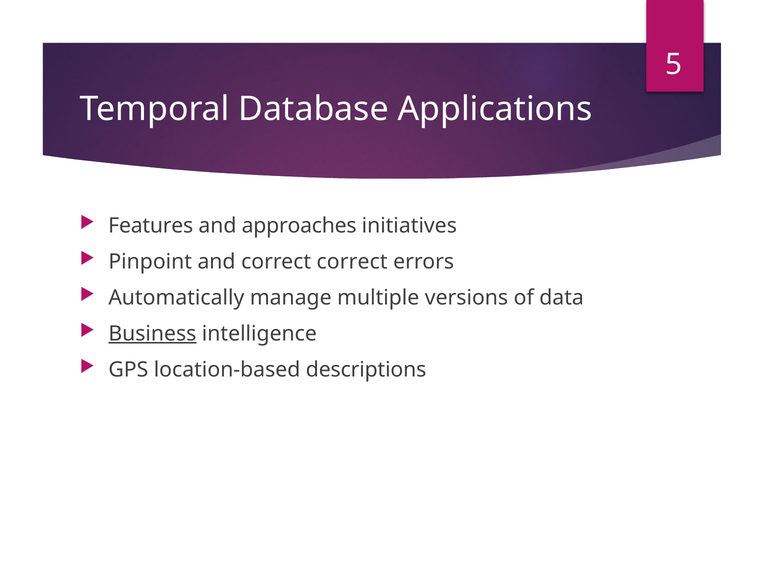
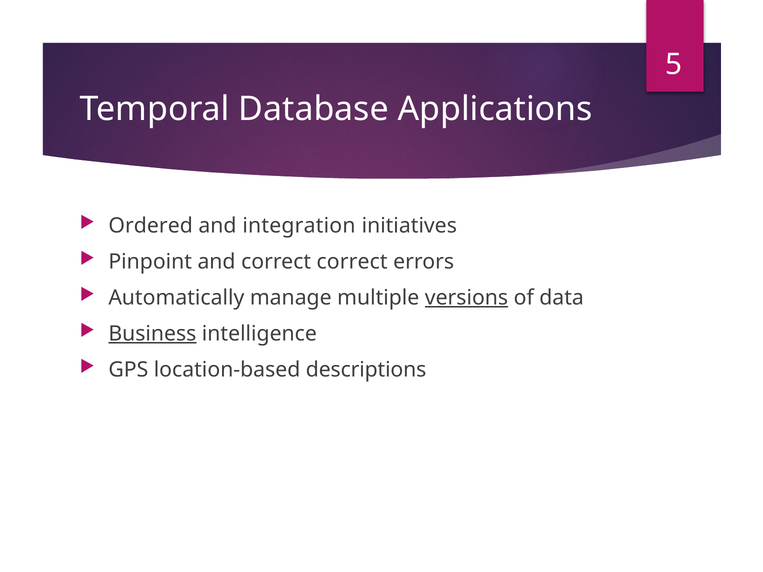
Features: Features -> Ordered (151, 226)
approaches: approaches -> integration (299, 226)
versions underline: none -> present (466, 298)
